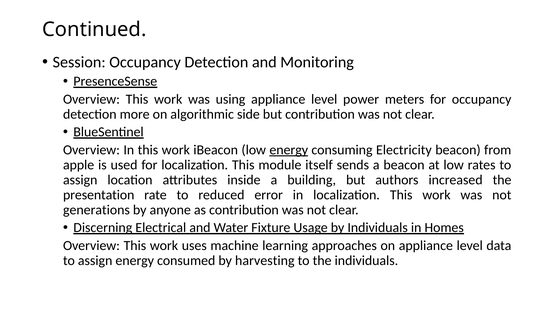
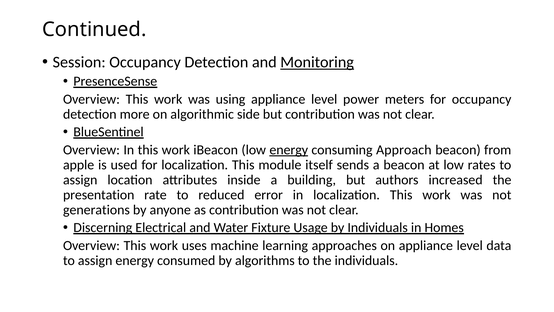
Monitoring underline: none -> present (317, 62)
Electricity: Electricity -> Approach (404, 150)
harvesting: harvesting -> algorithms (265, 260)
